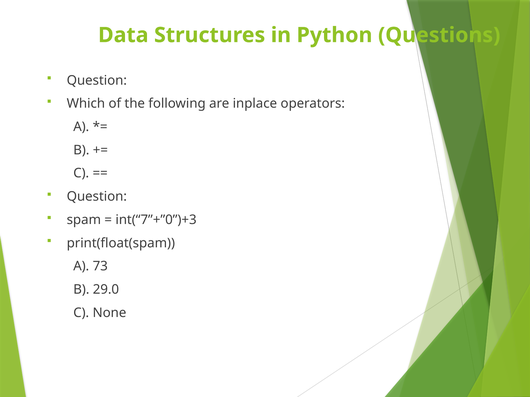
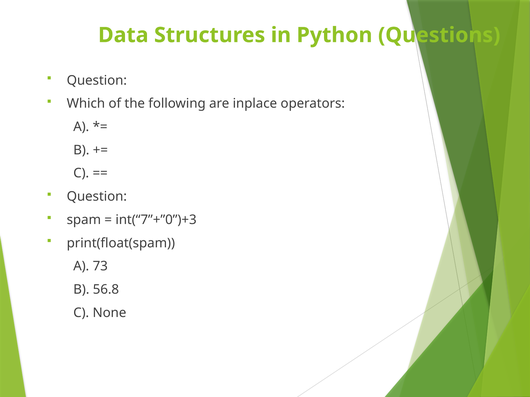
29.0: 29.0 -> 56.8 (106, 290)
